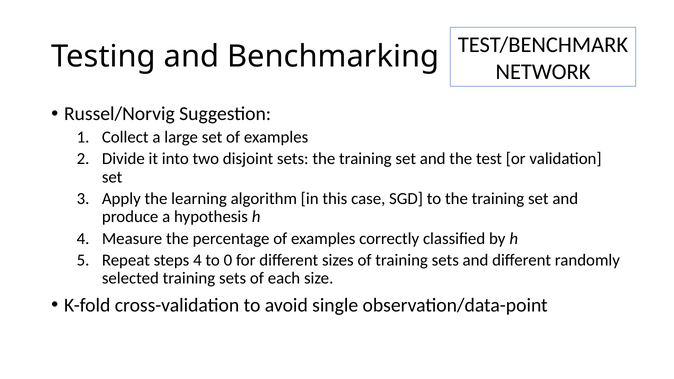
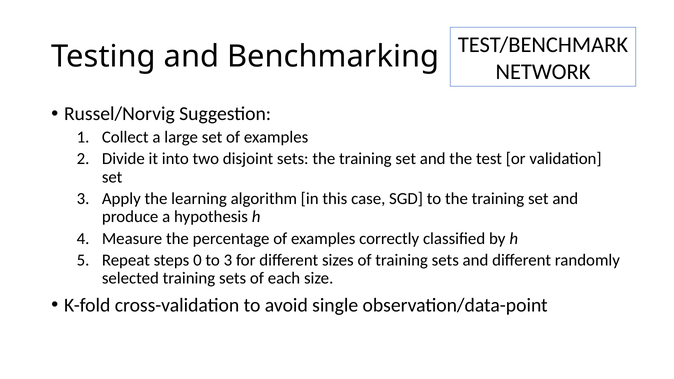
steps 4: 4 -> 0 (197, 260)
to 0: 0 -> 3 (228, 260)
